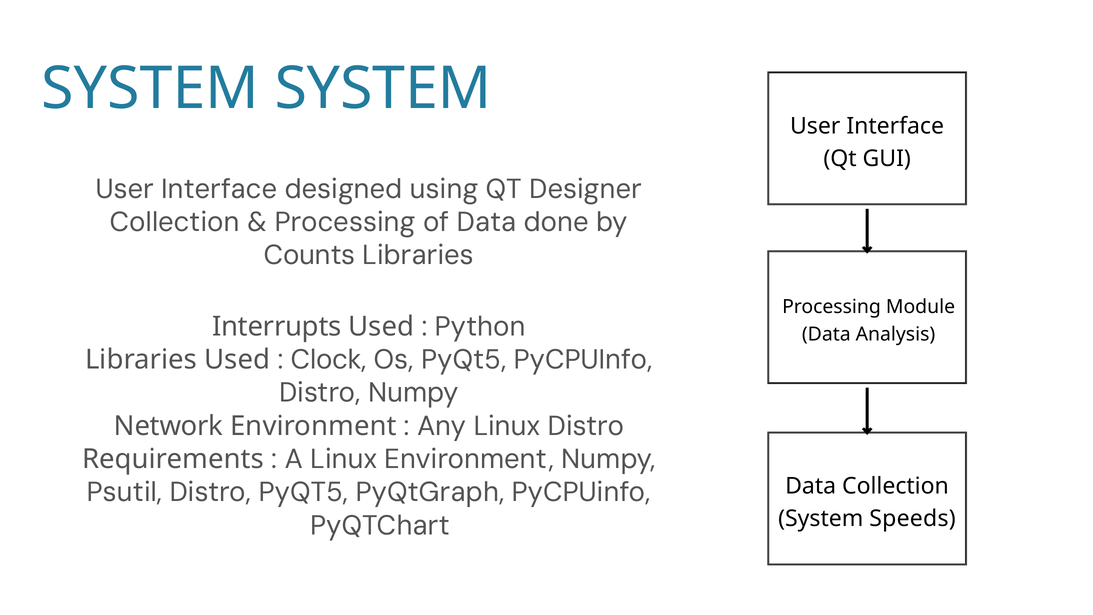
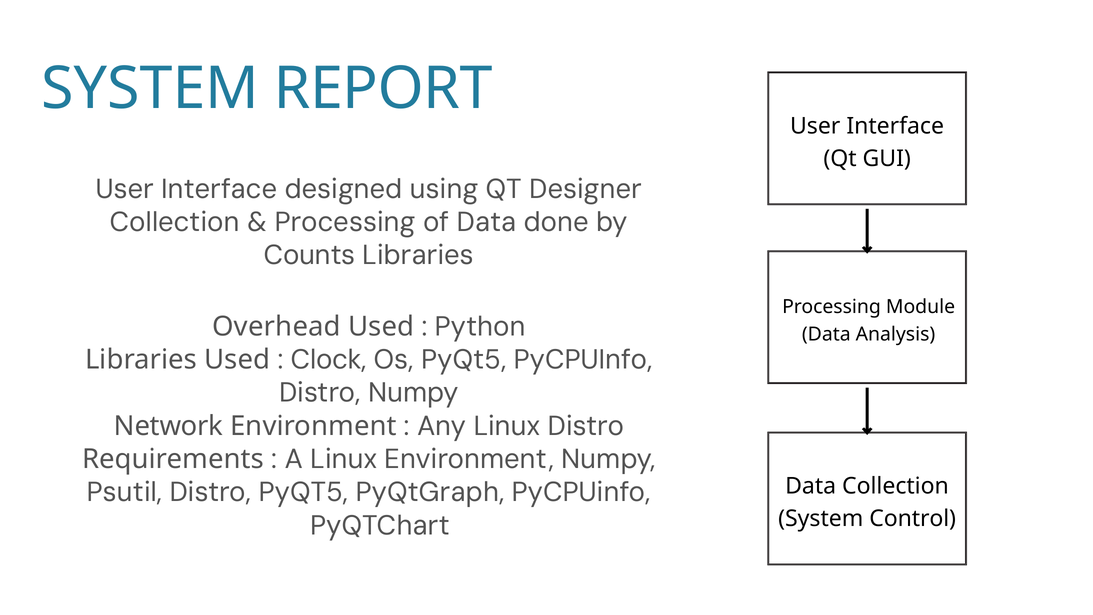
SYSTEM SYSTEM: SYSTEM -> REPORT (383, 89)
Interrupts: Interrupts -> Overhead (277, 326)
Speeds: Speeds -> Control (913, 518)
